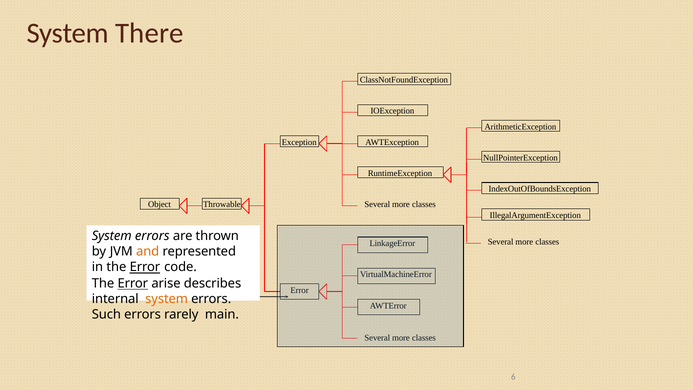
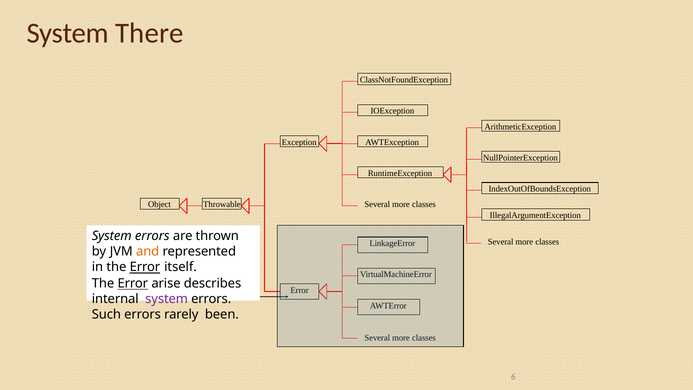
code: code -> itself (180, 267)
system colour: orange -> purple (167, 299)
main: main -> been (222, 314)
